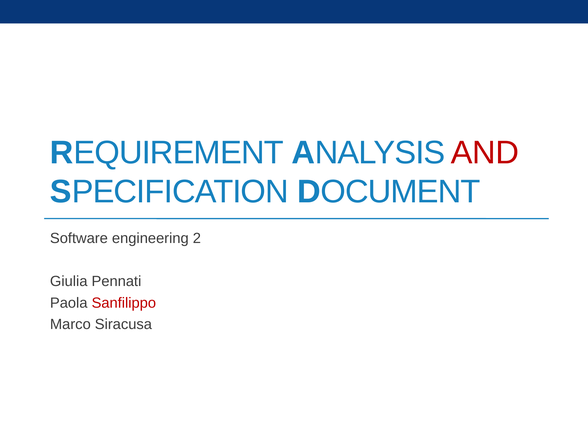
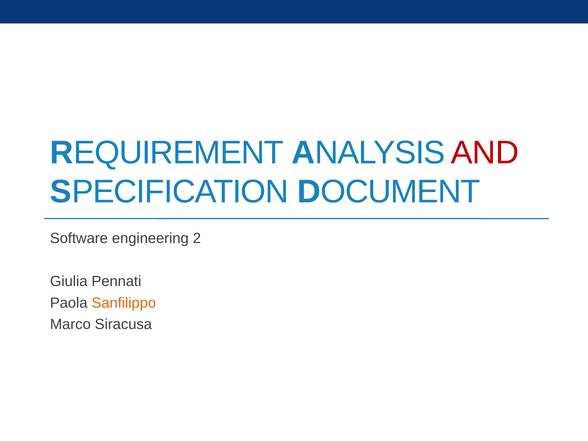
Sanfilippo colour: red -> orange (124, 303)
